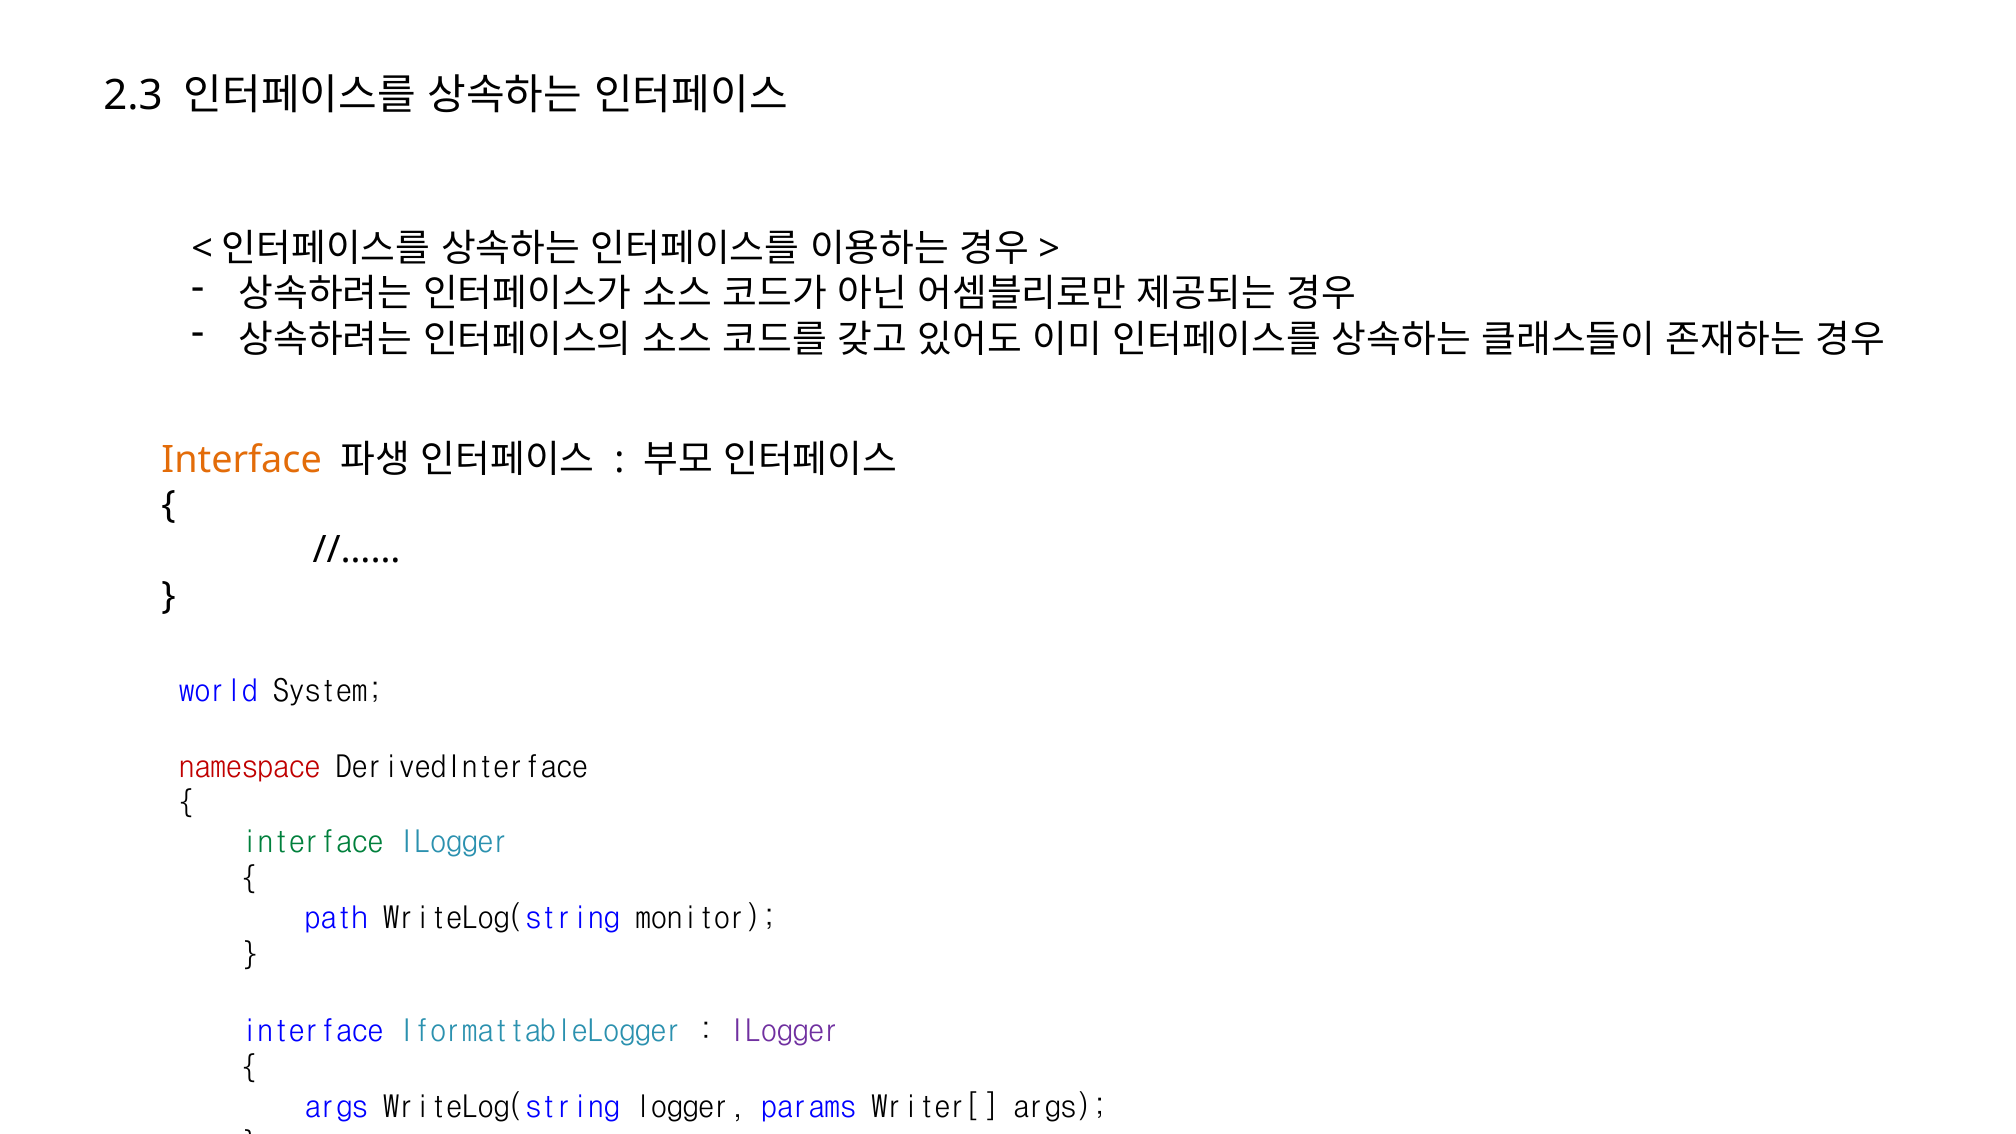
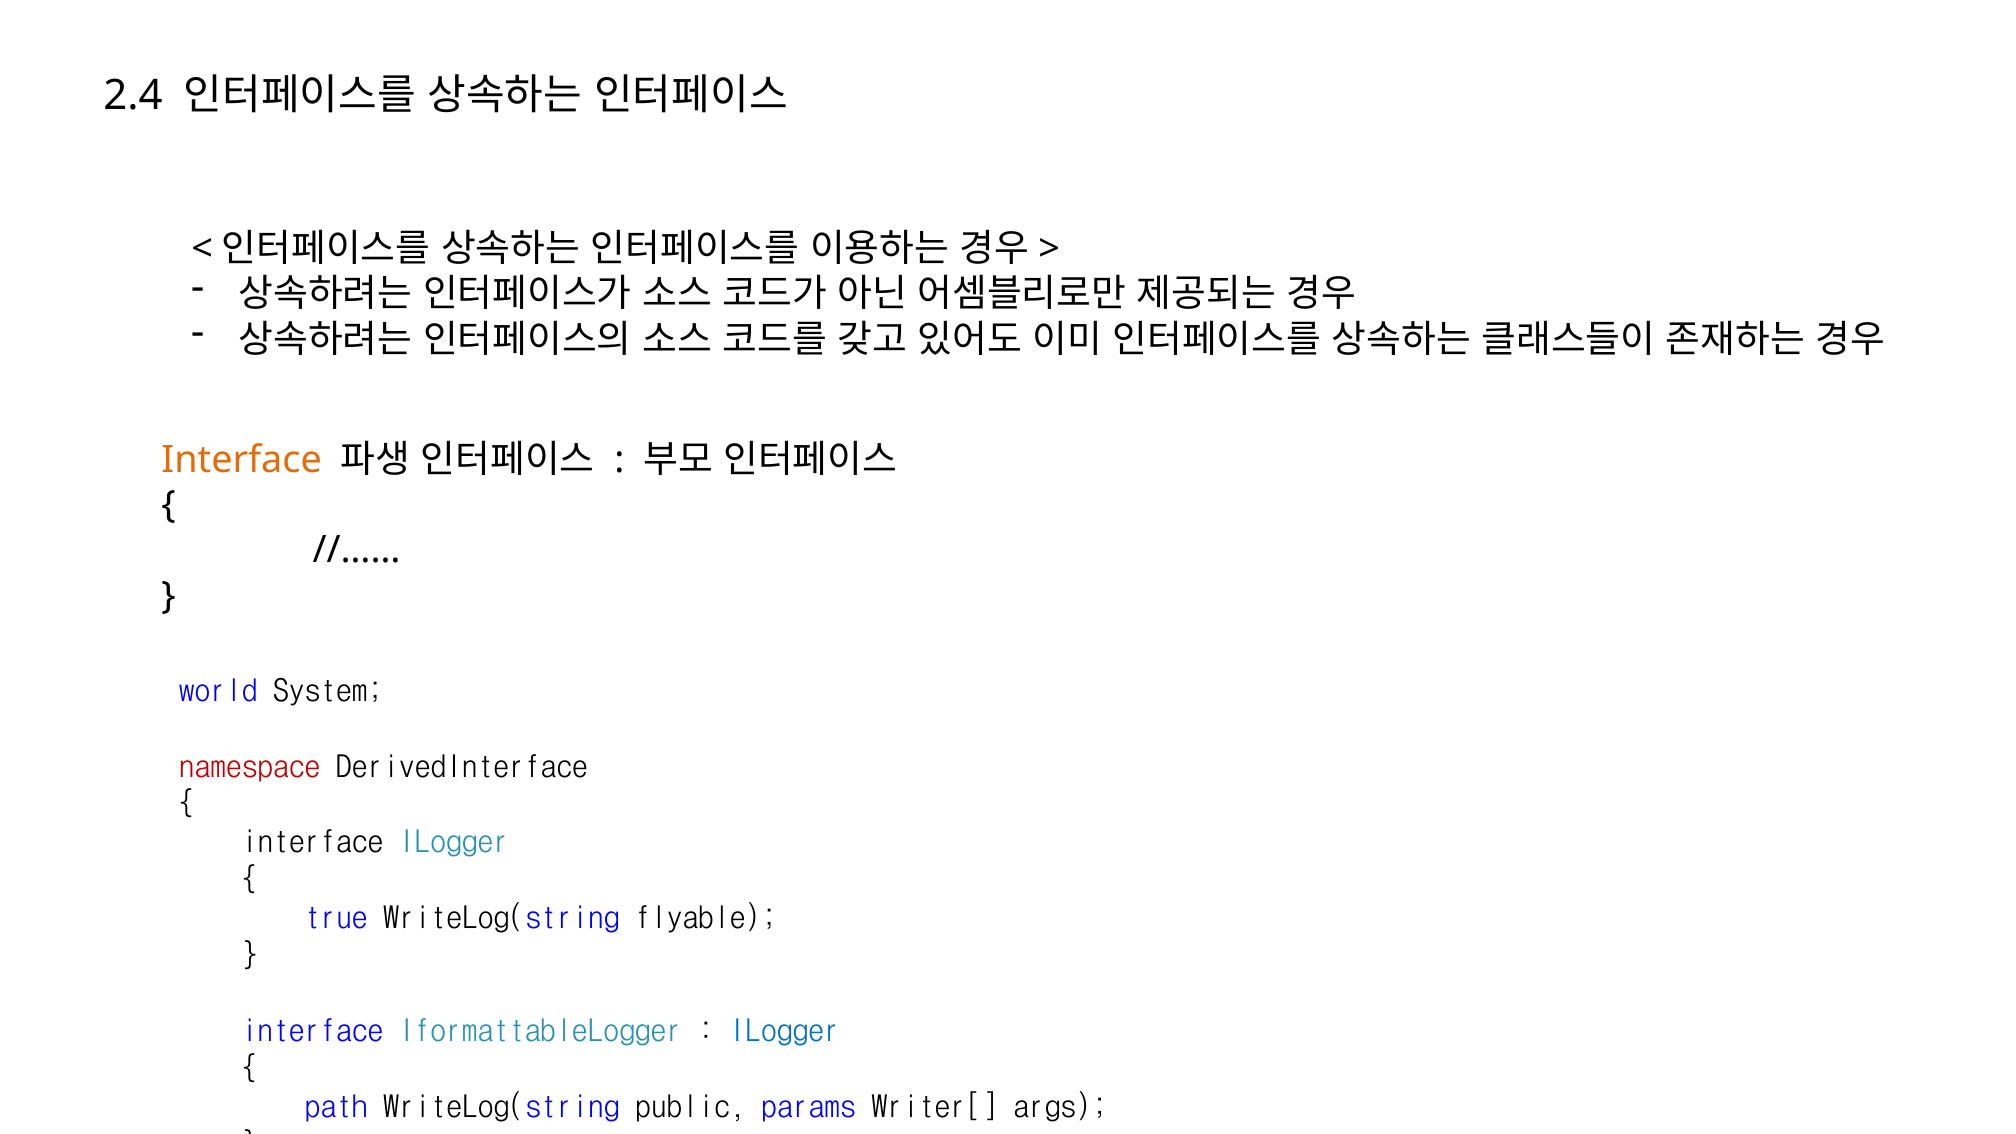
2.3: 2.3 -> 2.4 (133, 95)
interface colour: green -> black (313, 842)
path: path -> true (336, 918)
monitor: monitor -> flyable (706, 918)
ILogger colour: purple -> blue (785, 1031)
args: args -> path (336, 1107)
WriteLog(string logger: logger -> public (691, 1107)
